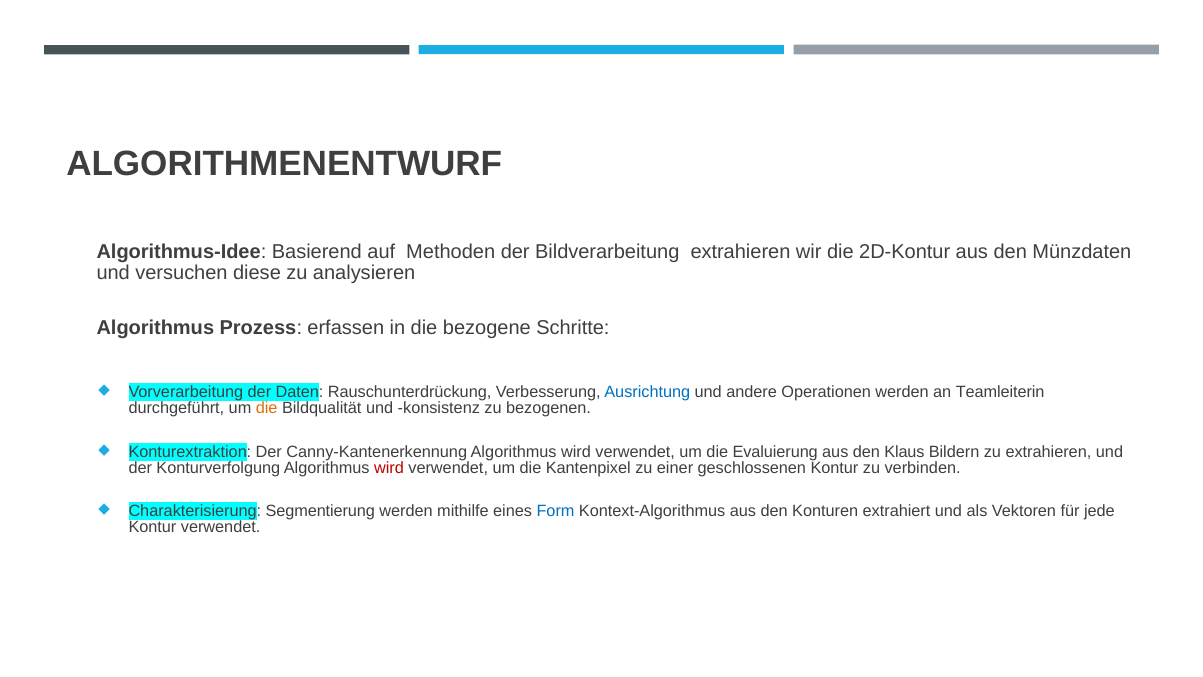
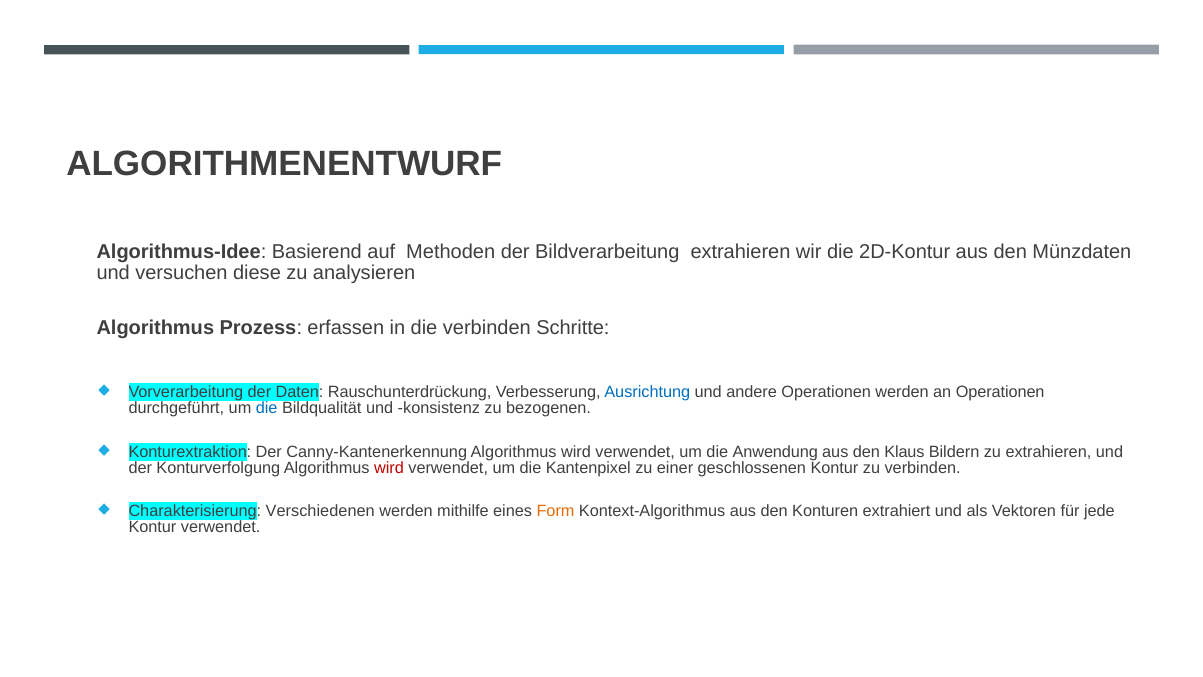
die bezogene: bezogene -> verbinden (487, 327)
an Teamleiterin: Teamleiterin -> Operationen (1000, 392)
die colour: orange -> blue (267, 408)
Evaluierung: Evaluierung -> Anwendung (775, 452)
Segmentierung: Segmentierung -> Verschiedenen (320, 511)
Form colour: blue -> orange (556, 511)
